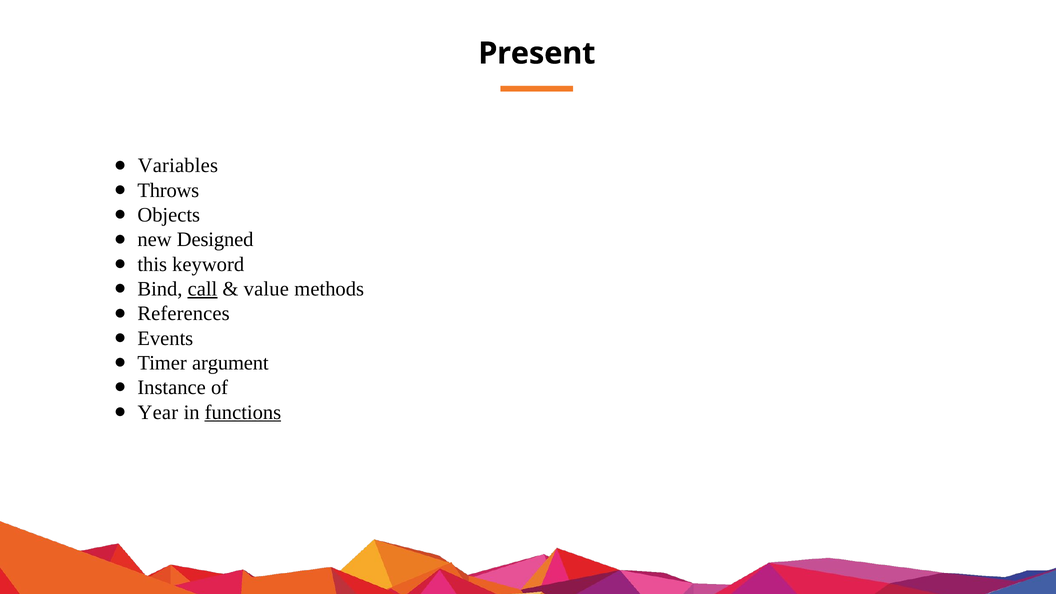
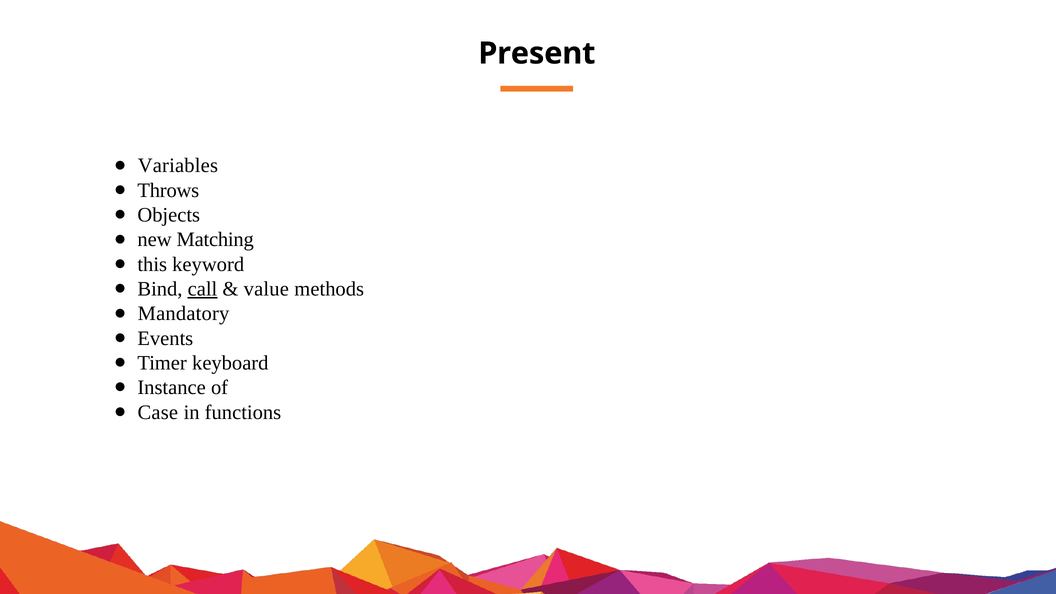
Designed: Designed -> Matching (215, 240)
References: References -> Mandatory (184, 314)
argument: argument -> keyboard (230, 363)
Year: Year -> Case (158, 412)
functions underline: present -> none (243, 412)
